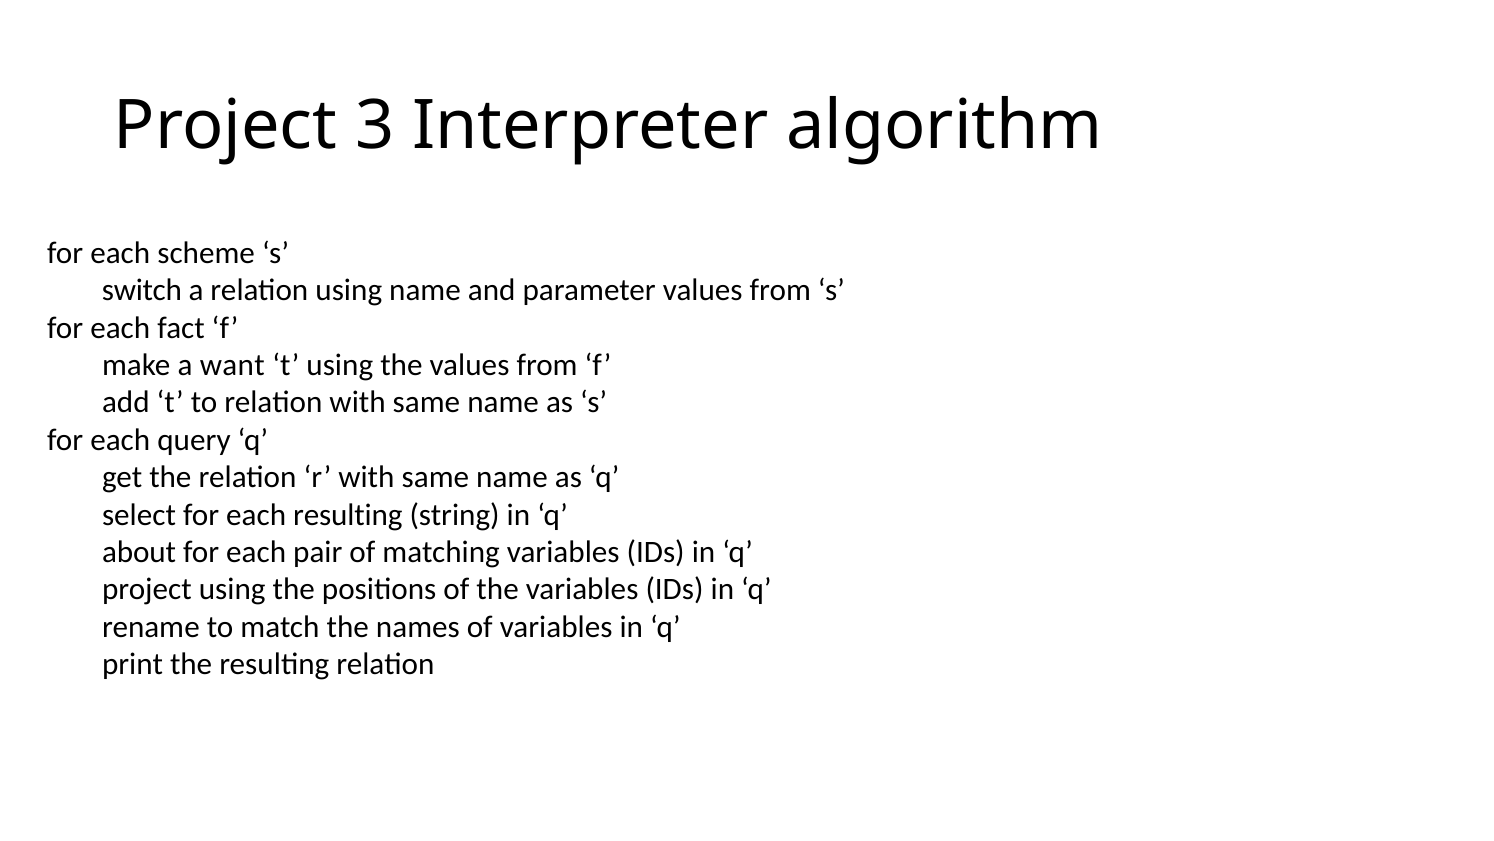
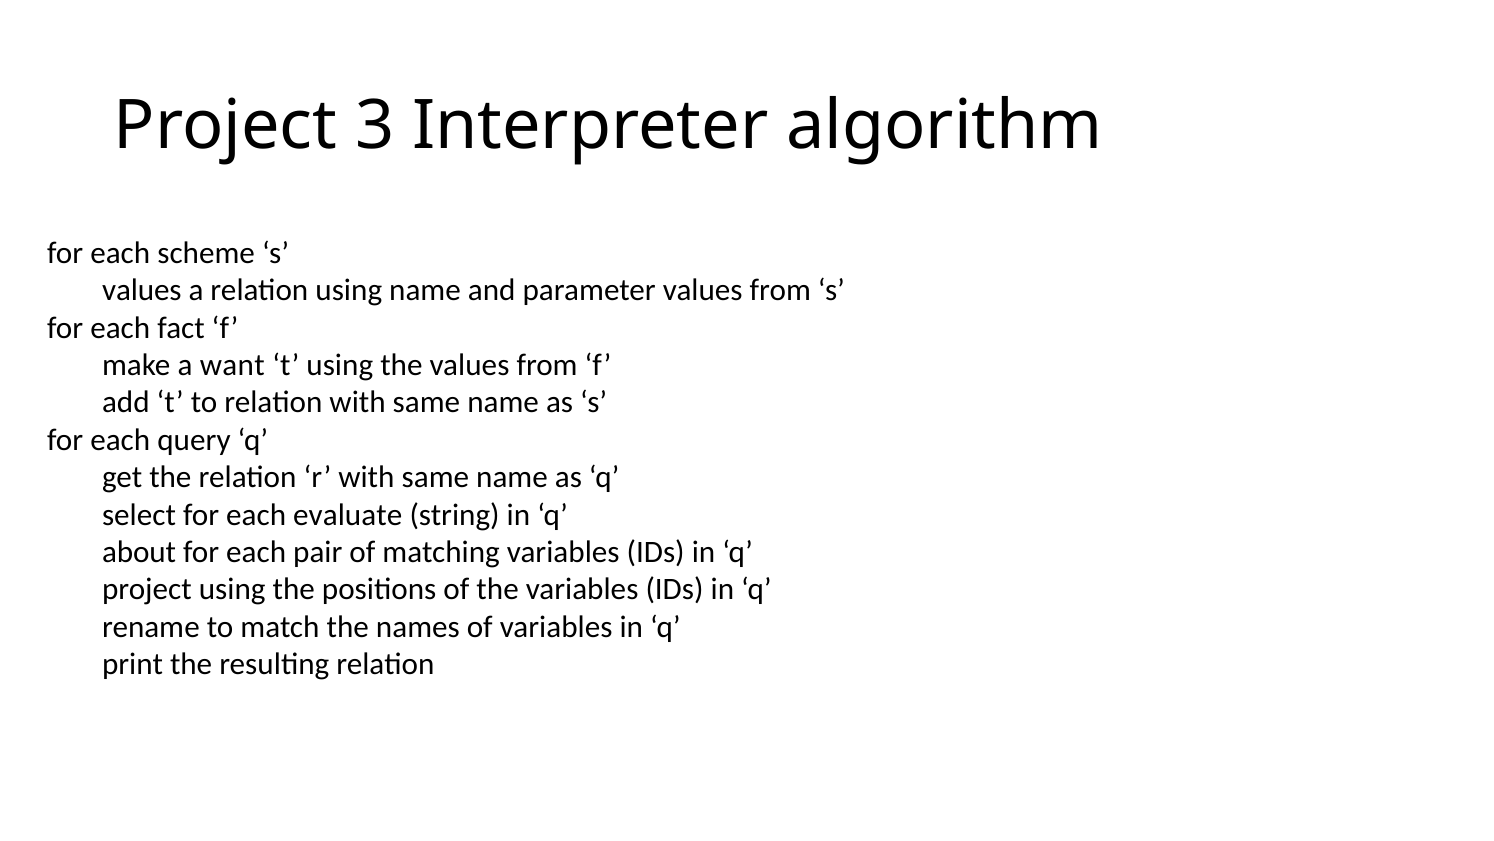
switch: switch -> values (142, 290)
each resulting: resulting -> evaluate (348, 514)
